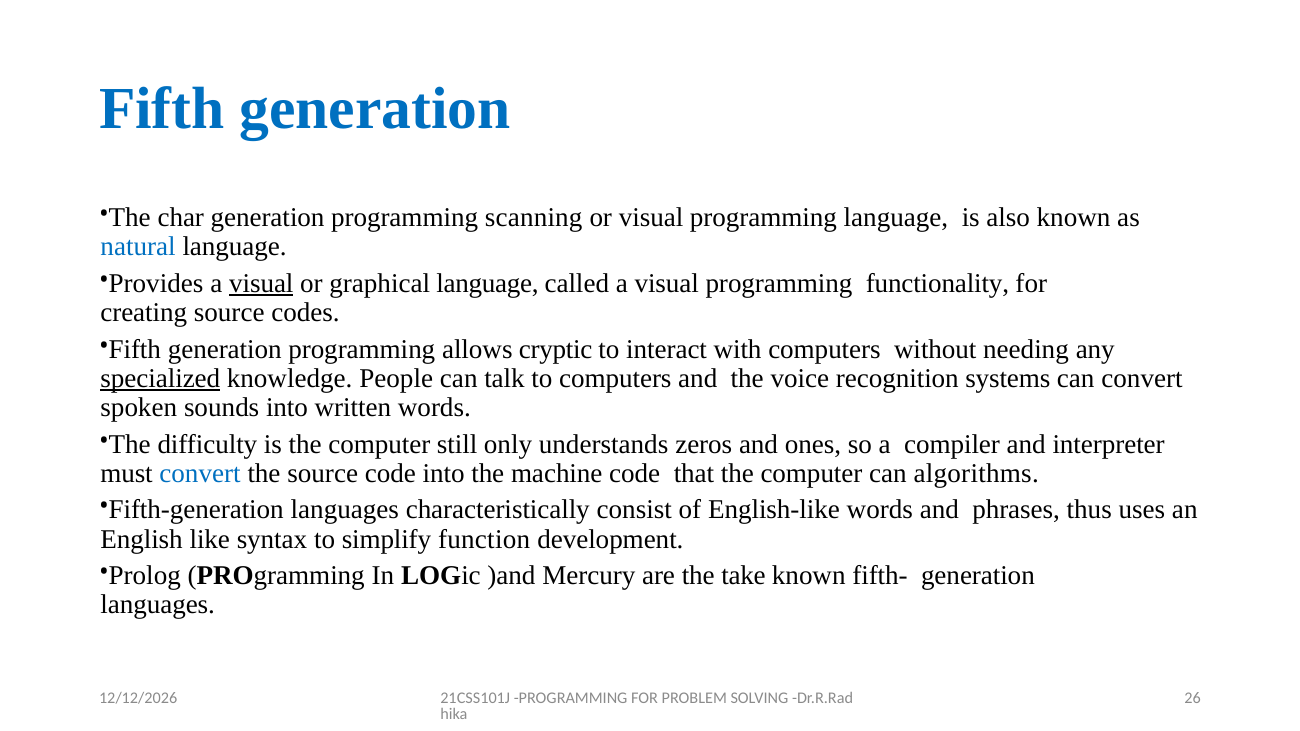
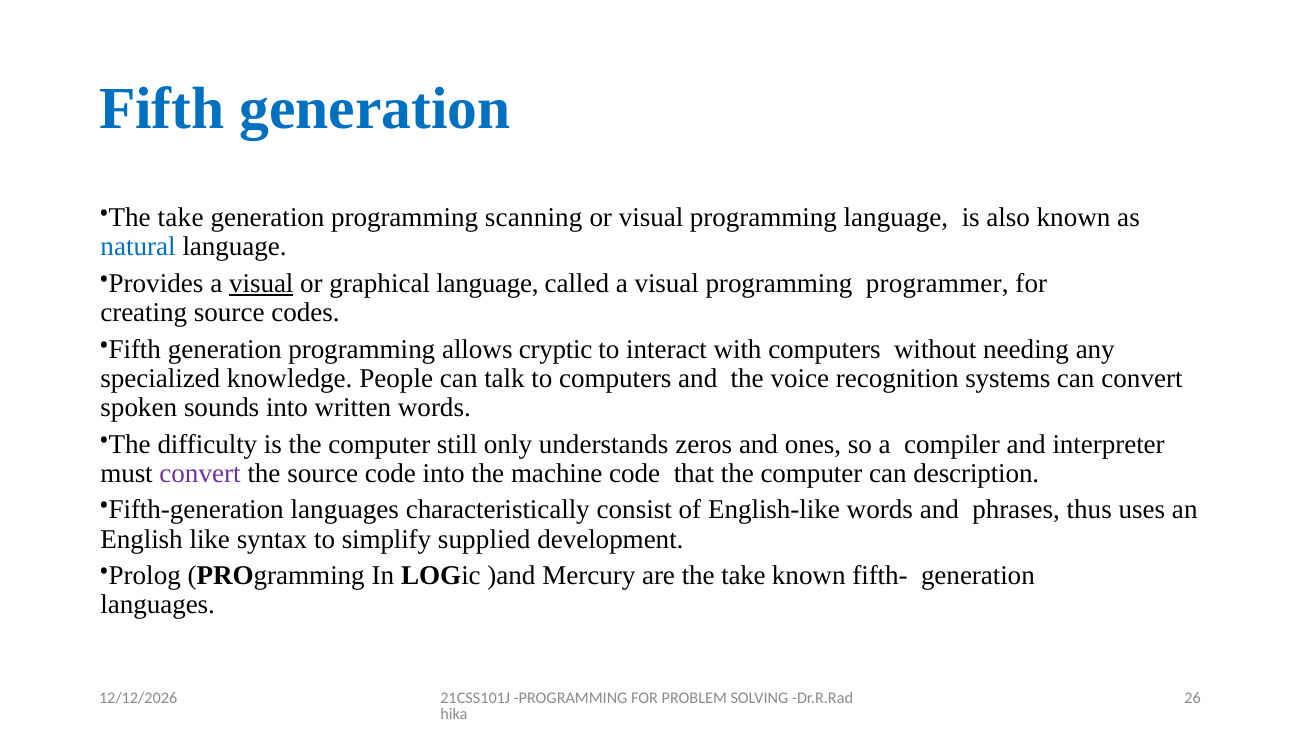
char: char -> take (181, 218)
functionality: functionality -> programmer (937, 283)
specialized underline: present -> none (160, 379)
convert colour: blue -> purple (200, 474)
algorithms: algorithms -> description (976, 474)
function: function -> supplied (484, 539)
